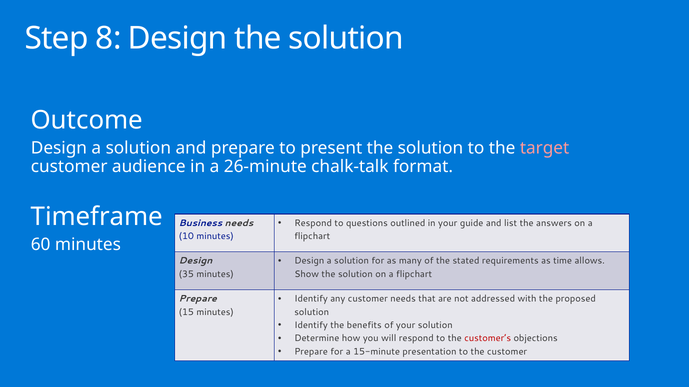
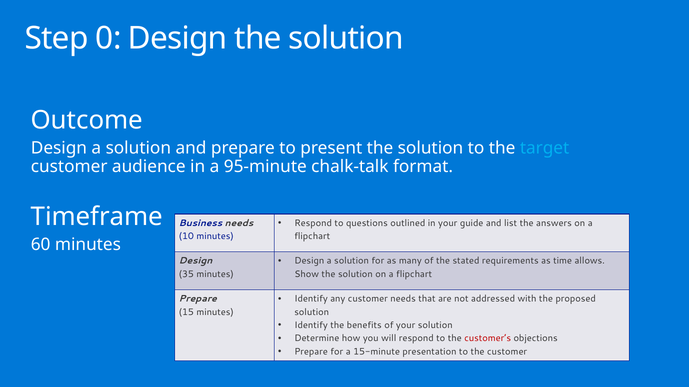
8: 8 -> 0 (108, 38)
target colour: pink -> light blue (545, 148)
26-minute: 26-minute -> 95-minute (265, 167)
